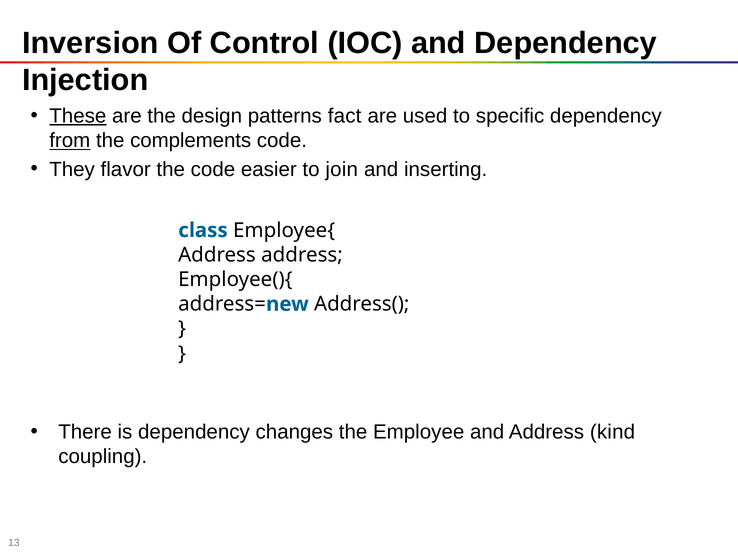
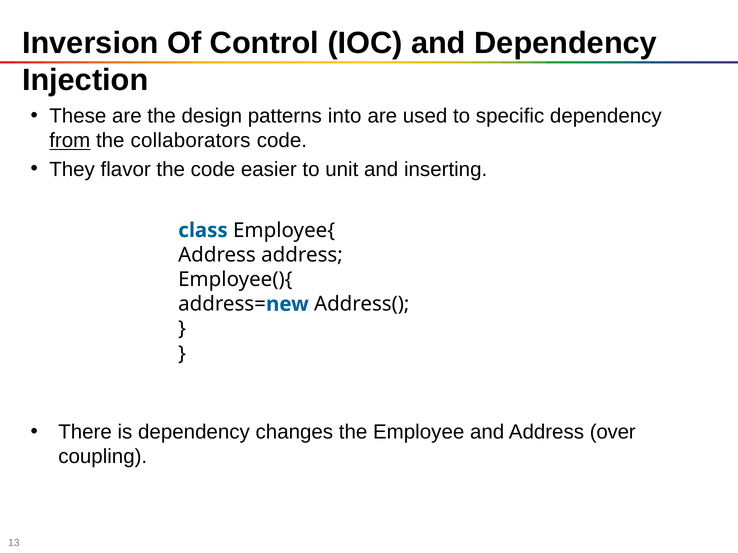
These underline: present -> none (78, 116)
fact: fact -> into (345, 116)
complements: complements -> collaborators (191, 141)
join: join -> unit (342, 169)
kind: kind -> over (613, 432)
